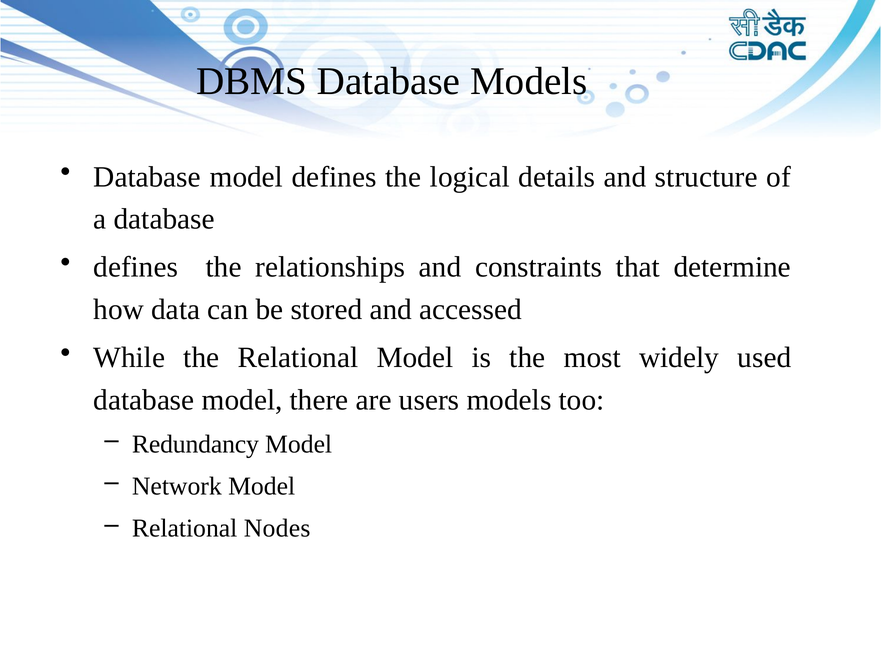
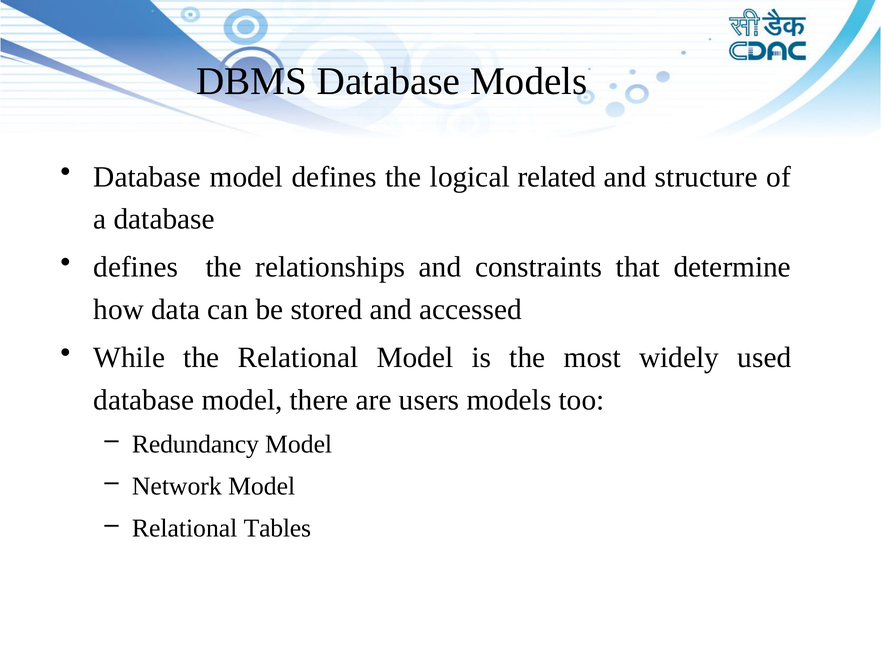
details: details -> related (557, 177)
Nodes: Nodes -> Tables (277, 528)
